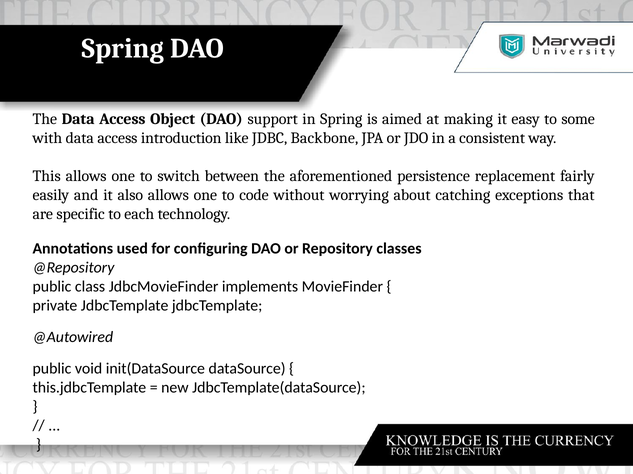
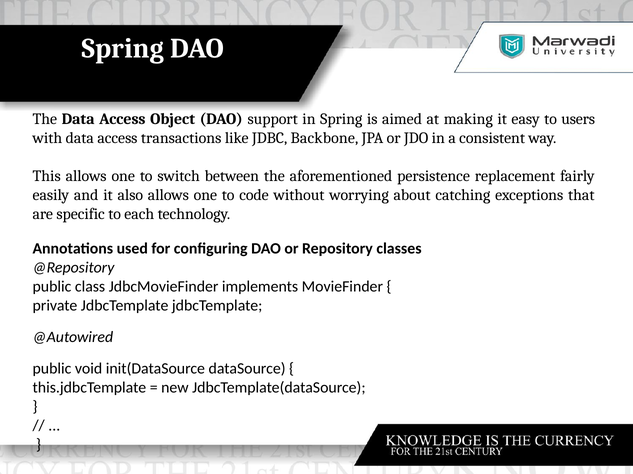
some: some -> users (578, 119)
introduction: introduction -> transactions (181, 138)
